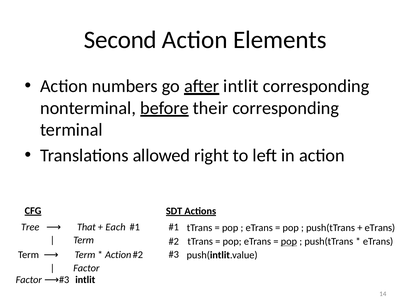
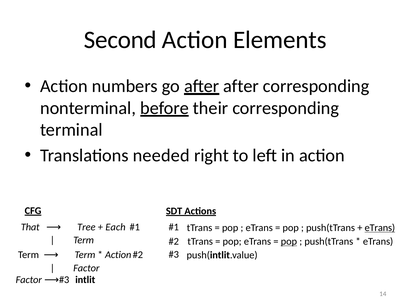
intlit: intlit -> after (241, 86)
allowed: allowed -> needed (161, 156)
Tree: Tree -> That (30, 227)
That: That -> Tree (86, 227)
eTrans underline: none -> present (380, 228)
